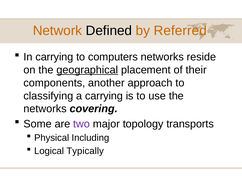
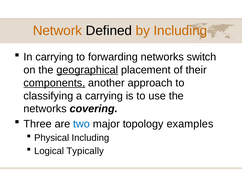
by Referred: Referred -> Including (180, 31)
computers: computers -> forwarding (113, 57)
reside: reside -> switch (201, 57)
components underline: none -> present (54, 83)
Some: Some -> Three (38, 124)
two colour: purple -> blue (82, 124)
transports: transports -> examples (190, 124)
